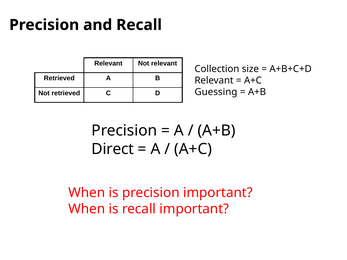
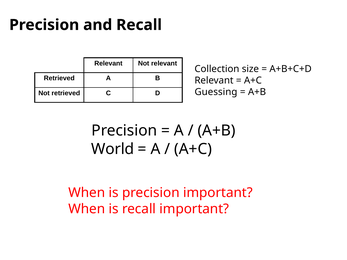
Direct: Direct -> World (113, 149)
